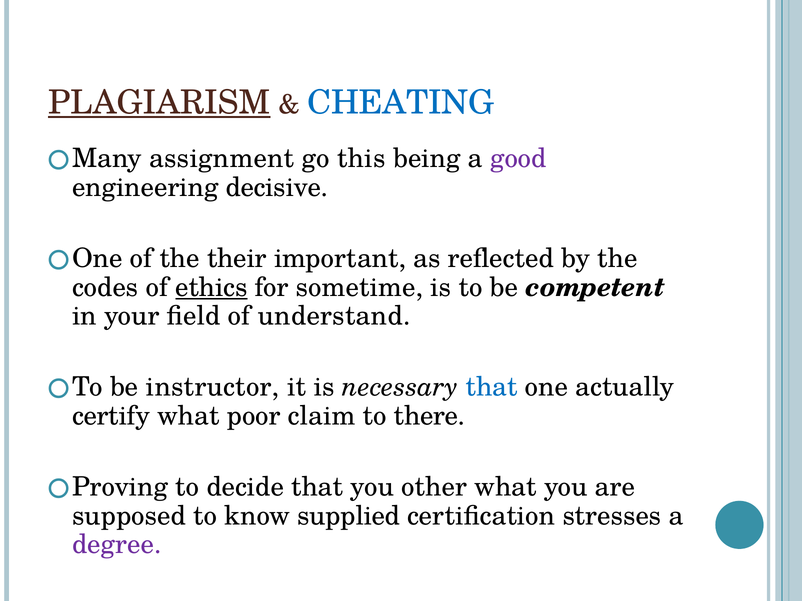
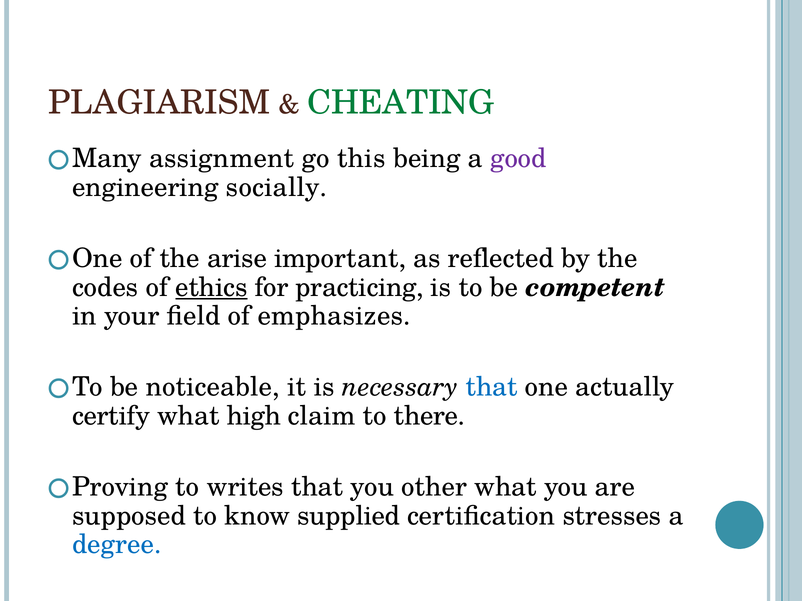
PLAGIARISM underline: present -> none (159, 103)
CHEATING colour: blue -> green (401, 103)
decisive: decisive -> socially (277, 188)
their: their -> arise (237, 259)
sometime: sometime -> practicing (360, 287)
understand: understand -> emphasizes (334, 316)
instructor: instructor -> noticeable (213, 387)
poor: poor -> high (254, 416)
decide: decide -> writes (245, 487)
degree colour: purple -> blue (117, 545)
